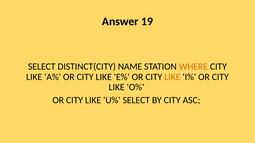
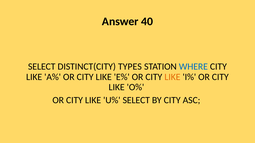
19: 19 -> 40 (147, 21)
NAME: NAME -> TYPES (130, 67)
WHERE colour: orange -> blue (193, 67)
